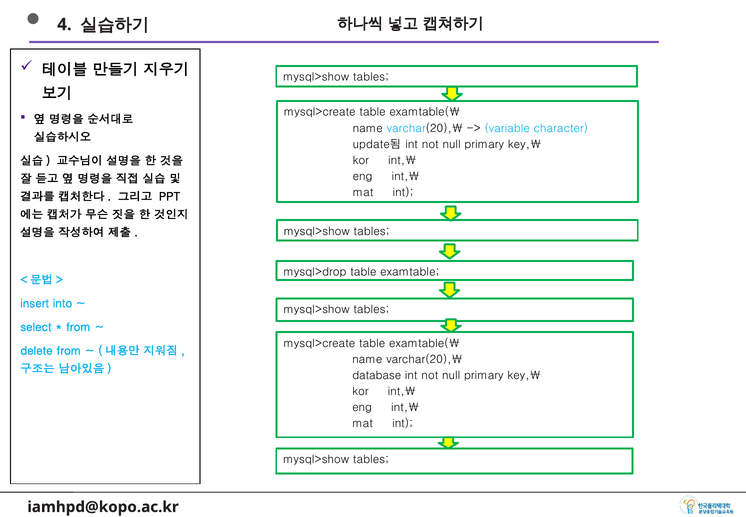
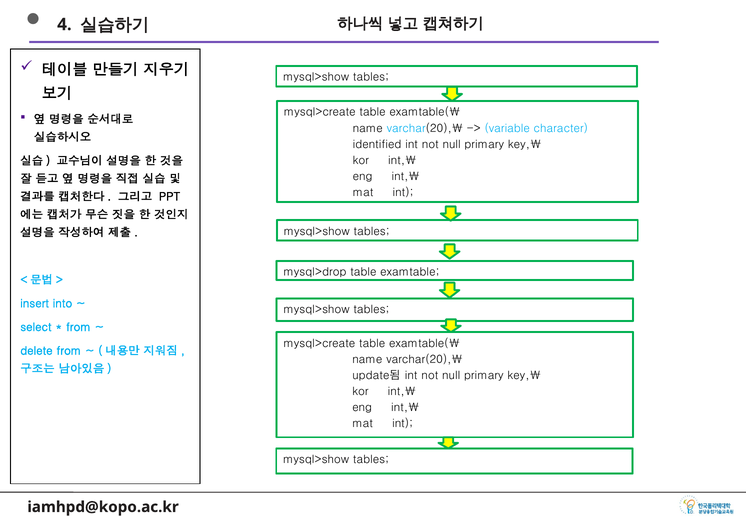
update됨: update됨 -> identified (377, 144)
database: database -> update됨 (377, 375)
